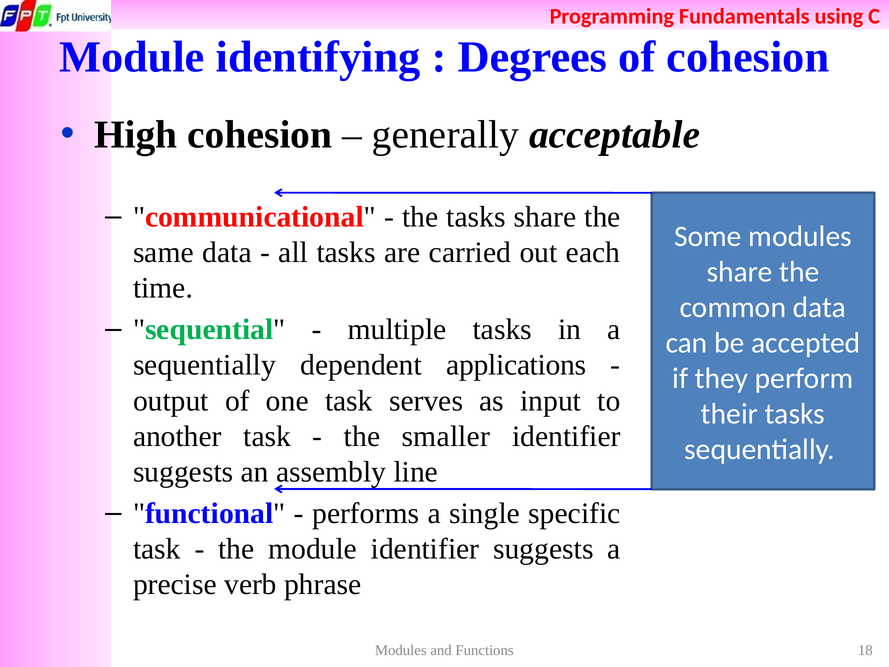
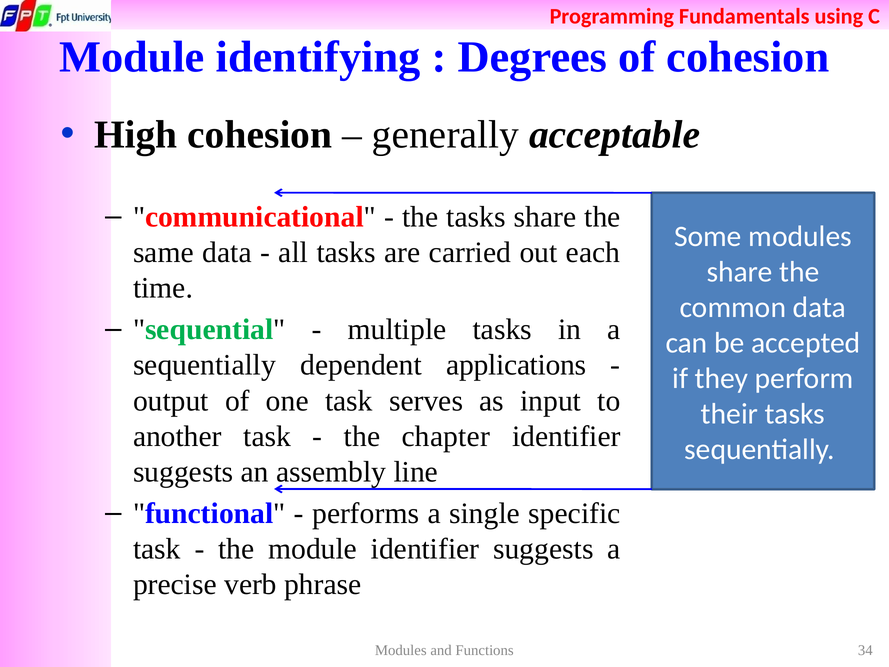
smaller: smaller -> chapter (446, 436)
18: 18 -> 34 (865, 650)
